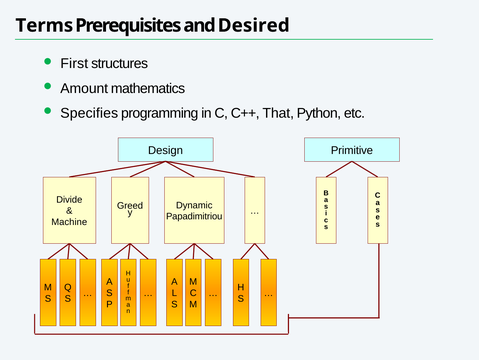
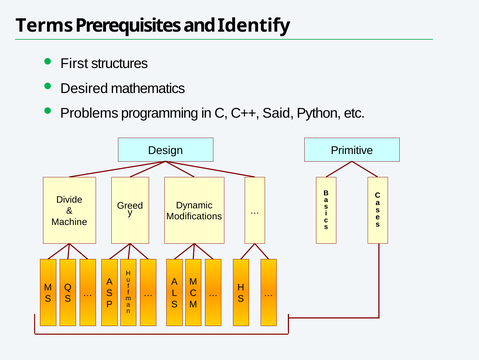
Desired: Desired -> Identify (254, 25)
Amount: Amount -> Desired (84, 88)
Specifies: Specifies -> Problems (89, 113)
That: That -> Said (278, 113)
Papadimitriou: Papadimitriou -> Modifications (194, 216)
